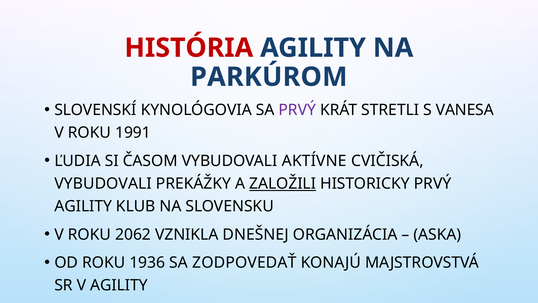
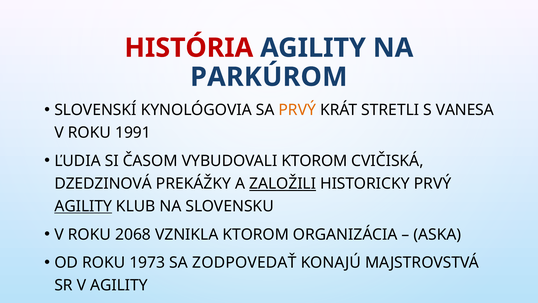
PRVÝ colour: purple -> orange (297, 110)
VYBUDOVALI AKTÍVNE: AKTÍVNE -> KTOROM (314, 161)
VYBUDOVALI: VYBUDOVALI -> DZEDZINOVÁ (103, 183)
AGILITY underline: none -> present (83, 206)
2062: 2062 -> 2068 (133, 234)
VZNIKLA DNEŠNEJ: DNEŠNEJ -> KTOROM (256, 234)
1936: 1936 -> 1973 (147, 262)
